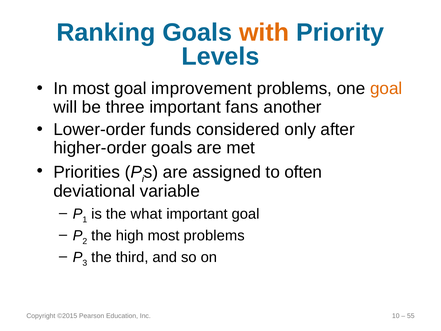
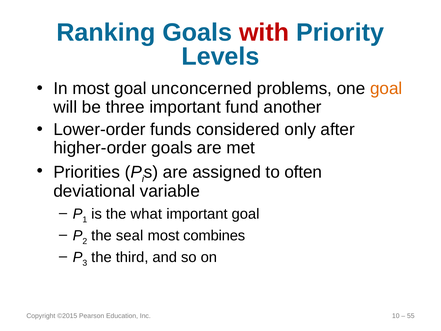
with colour: orange -> red (264, 33)
improvement: improvement -> unconcerned (202, 89)
fans: fans -> fund (242, 107)
high: high -> seal (130, 235)
most problems: problems -> combines (214, 235)
